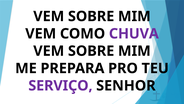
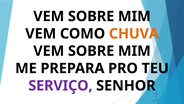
CHUVA colour: purple -> orange (134, 34)
